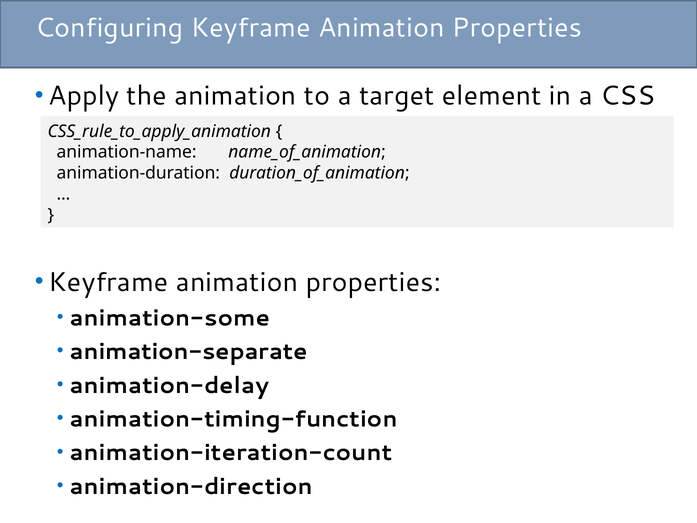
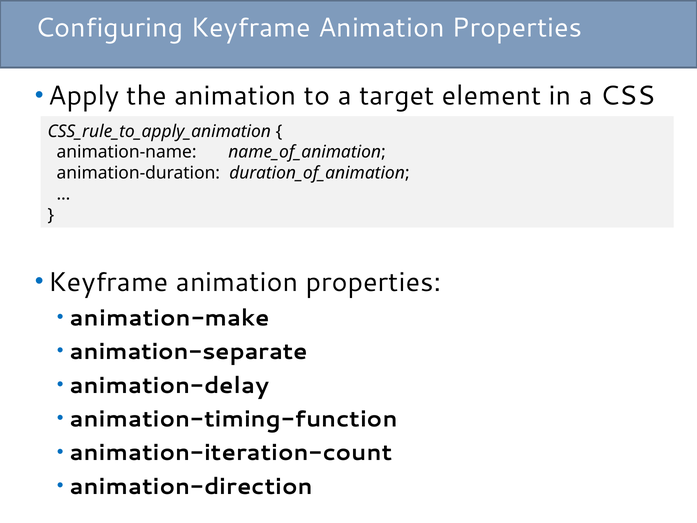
animation-some: animation-some -> animation-make (170, 318)
